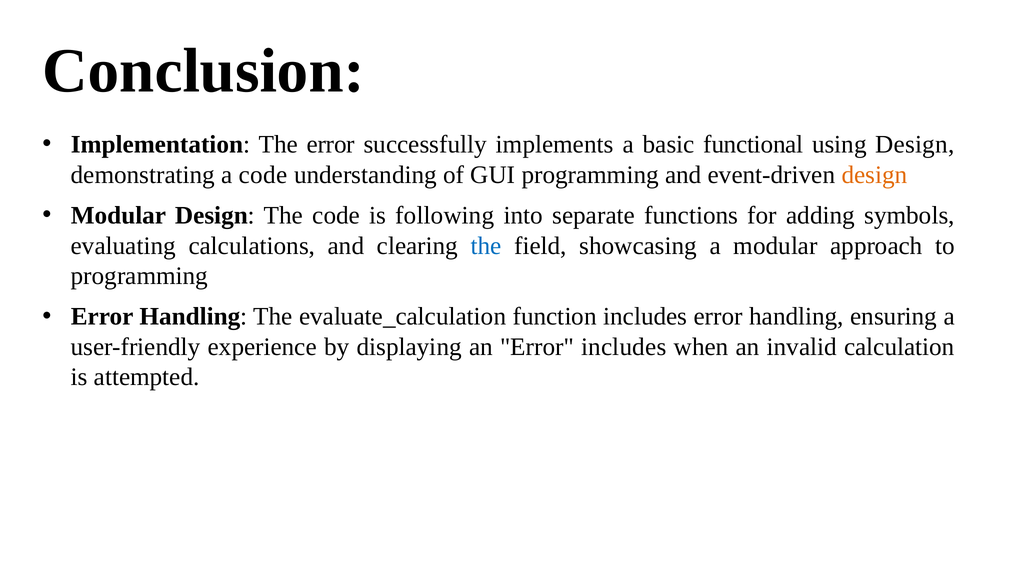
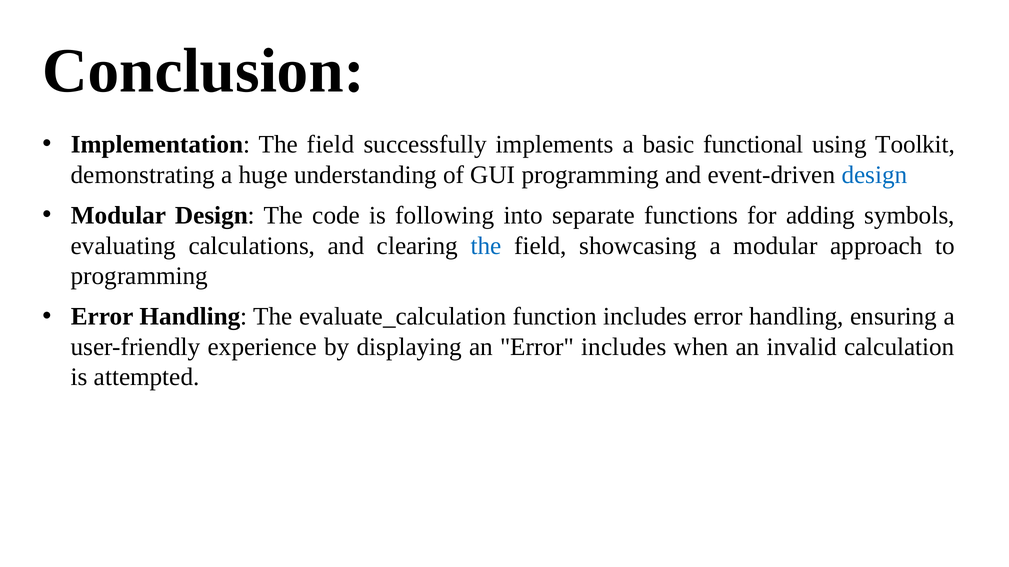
Implementation The error: error -> field (331, 145)
using Design: Design -> Toolkit (915, 145)
a code: code -> huge (263, 175)
design colour: orange -> blue (874, 175)
